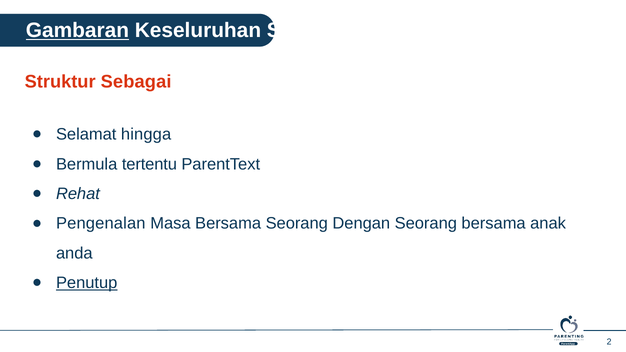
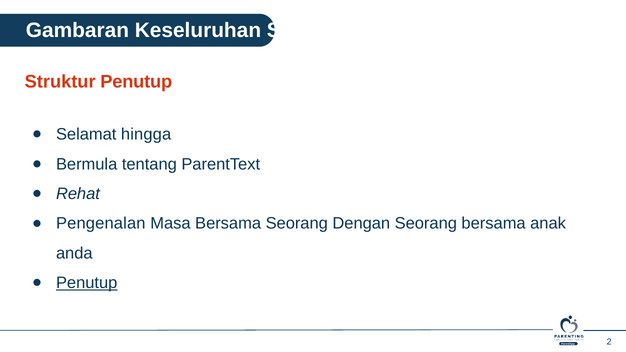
Gambaran underline: present -> none (77, 31)
Struktur Sebagai: Sebagai -> Penutup (136, 82)
tertentu: tertentu -> tentang (149, 164)
